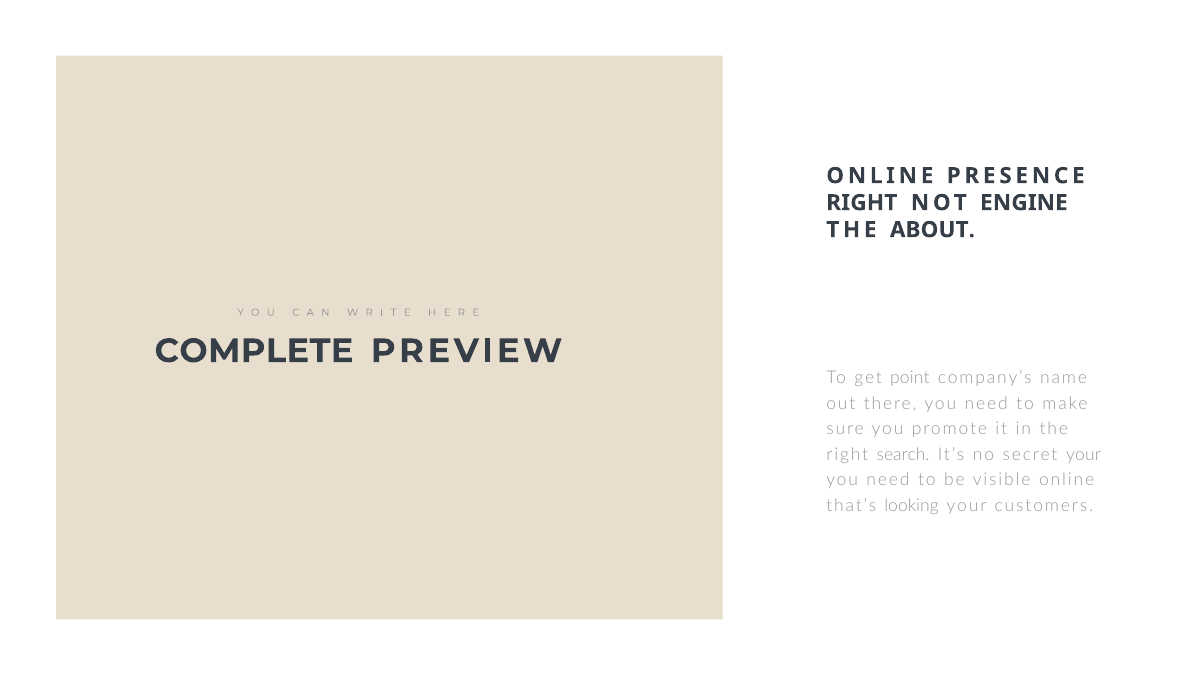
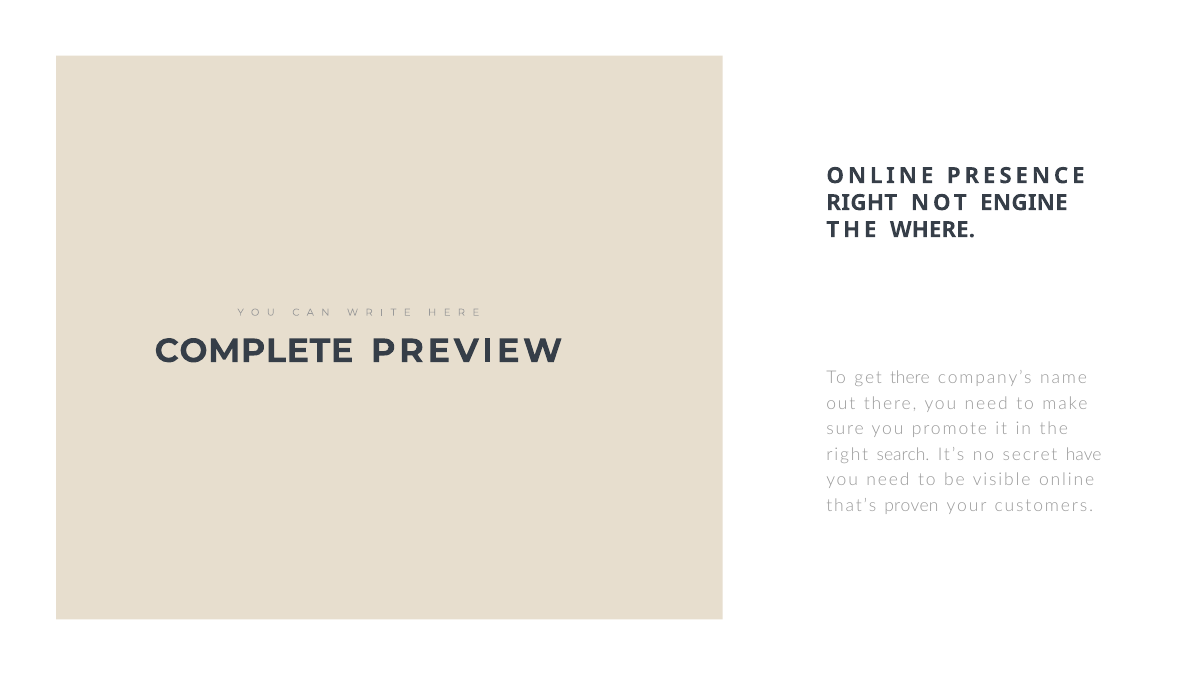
ABOUT: ABOUT -> WHERE (932, 230)
get point: point -> there (910, 378)
secret your: your -> have (1084, 455)
looking: looking -> proven (911, 506)
